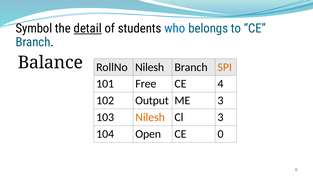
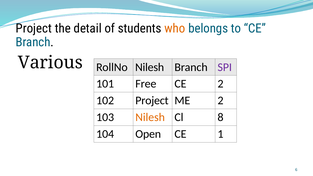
Symbol: Symbol -> Project (34, 28)
detail underline: present -> none (88, 28)
who colour: blue -> orange (175, 28)
Balance: Balance -> Various (50, 63)
SPI colour: orange -> purple (225, 67)
CE 4: 4 -> 2 (221, 84)
102 Output: Output -> Project (152, 101)
ME 3: 3 -> 2 (221, 101)
Cl 3: 3 -> 8 (221, 117)
0: 0 -> 1 (221, 134)
